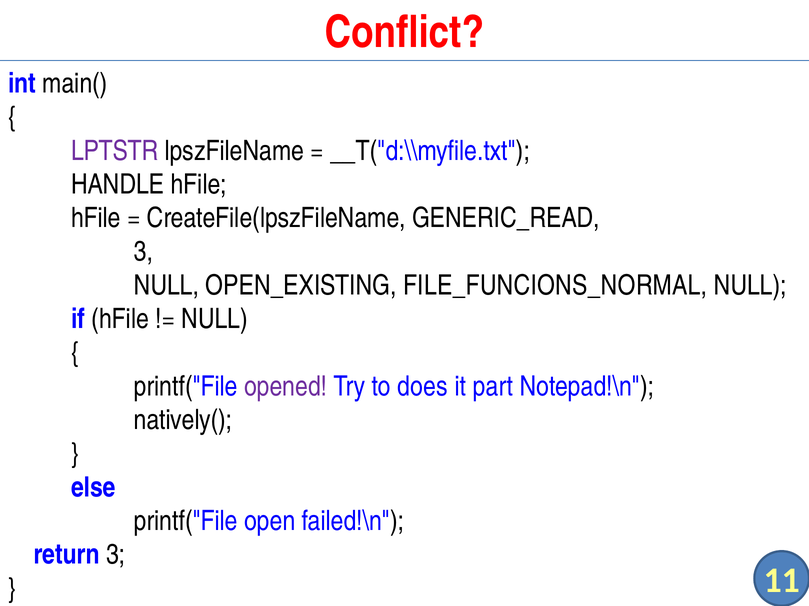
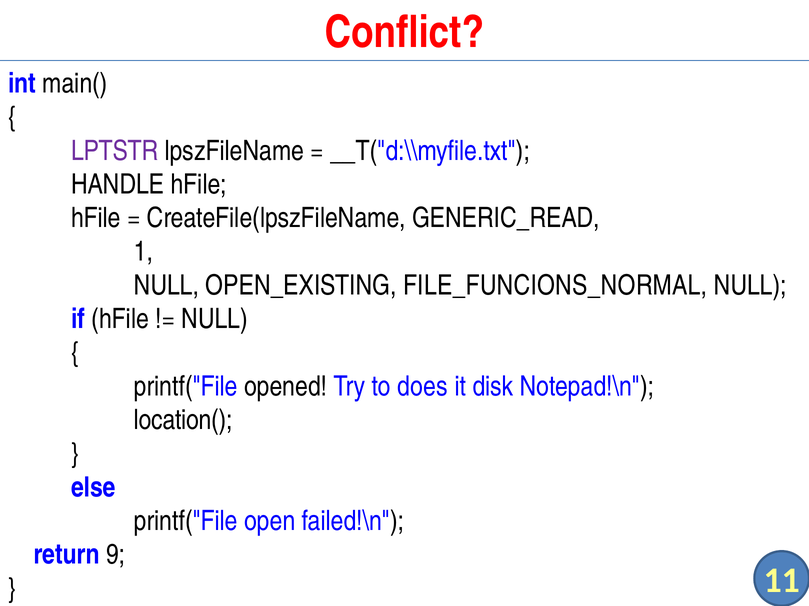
3: 3 -> 1 (144, 252)
opened colour: purple -> black (286, 387)
part: part -> disk (493, 387)
natively(: natively( -> location( (183, 421)
return 3: 3 -> 9 (116, 555)
